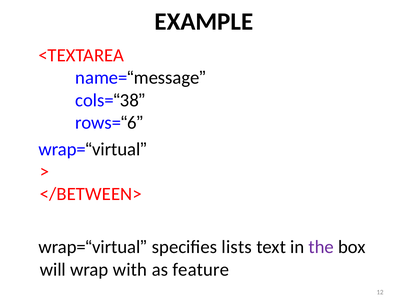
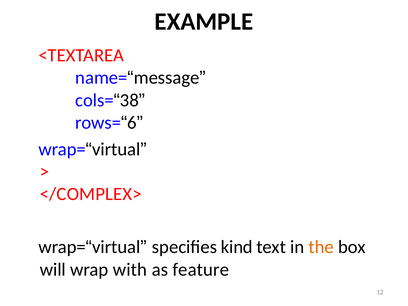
</BETWEEN>: </BETWEEN> -> </COMPLEX> (91, 194)
lists: lists -> kind (237, 247)
the colour: purple -> orange (321, 247)
